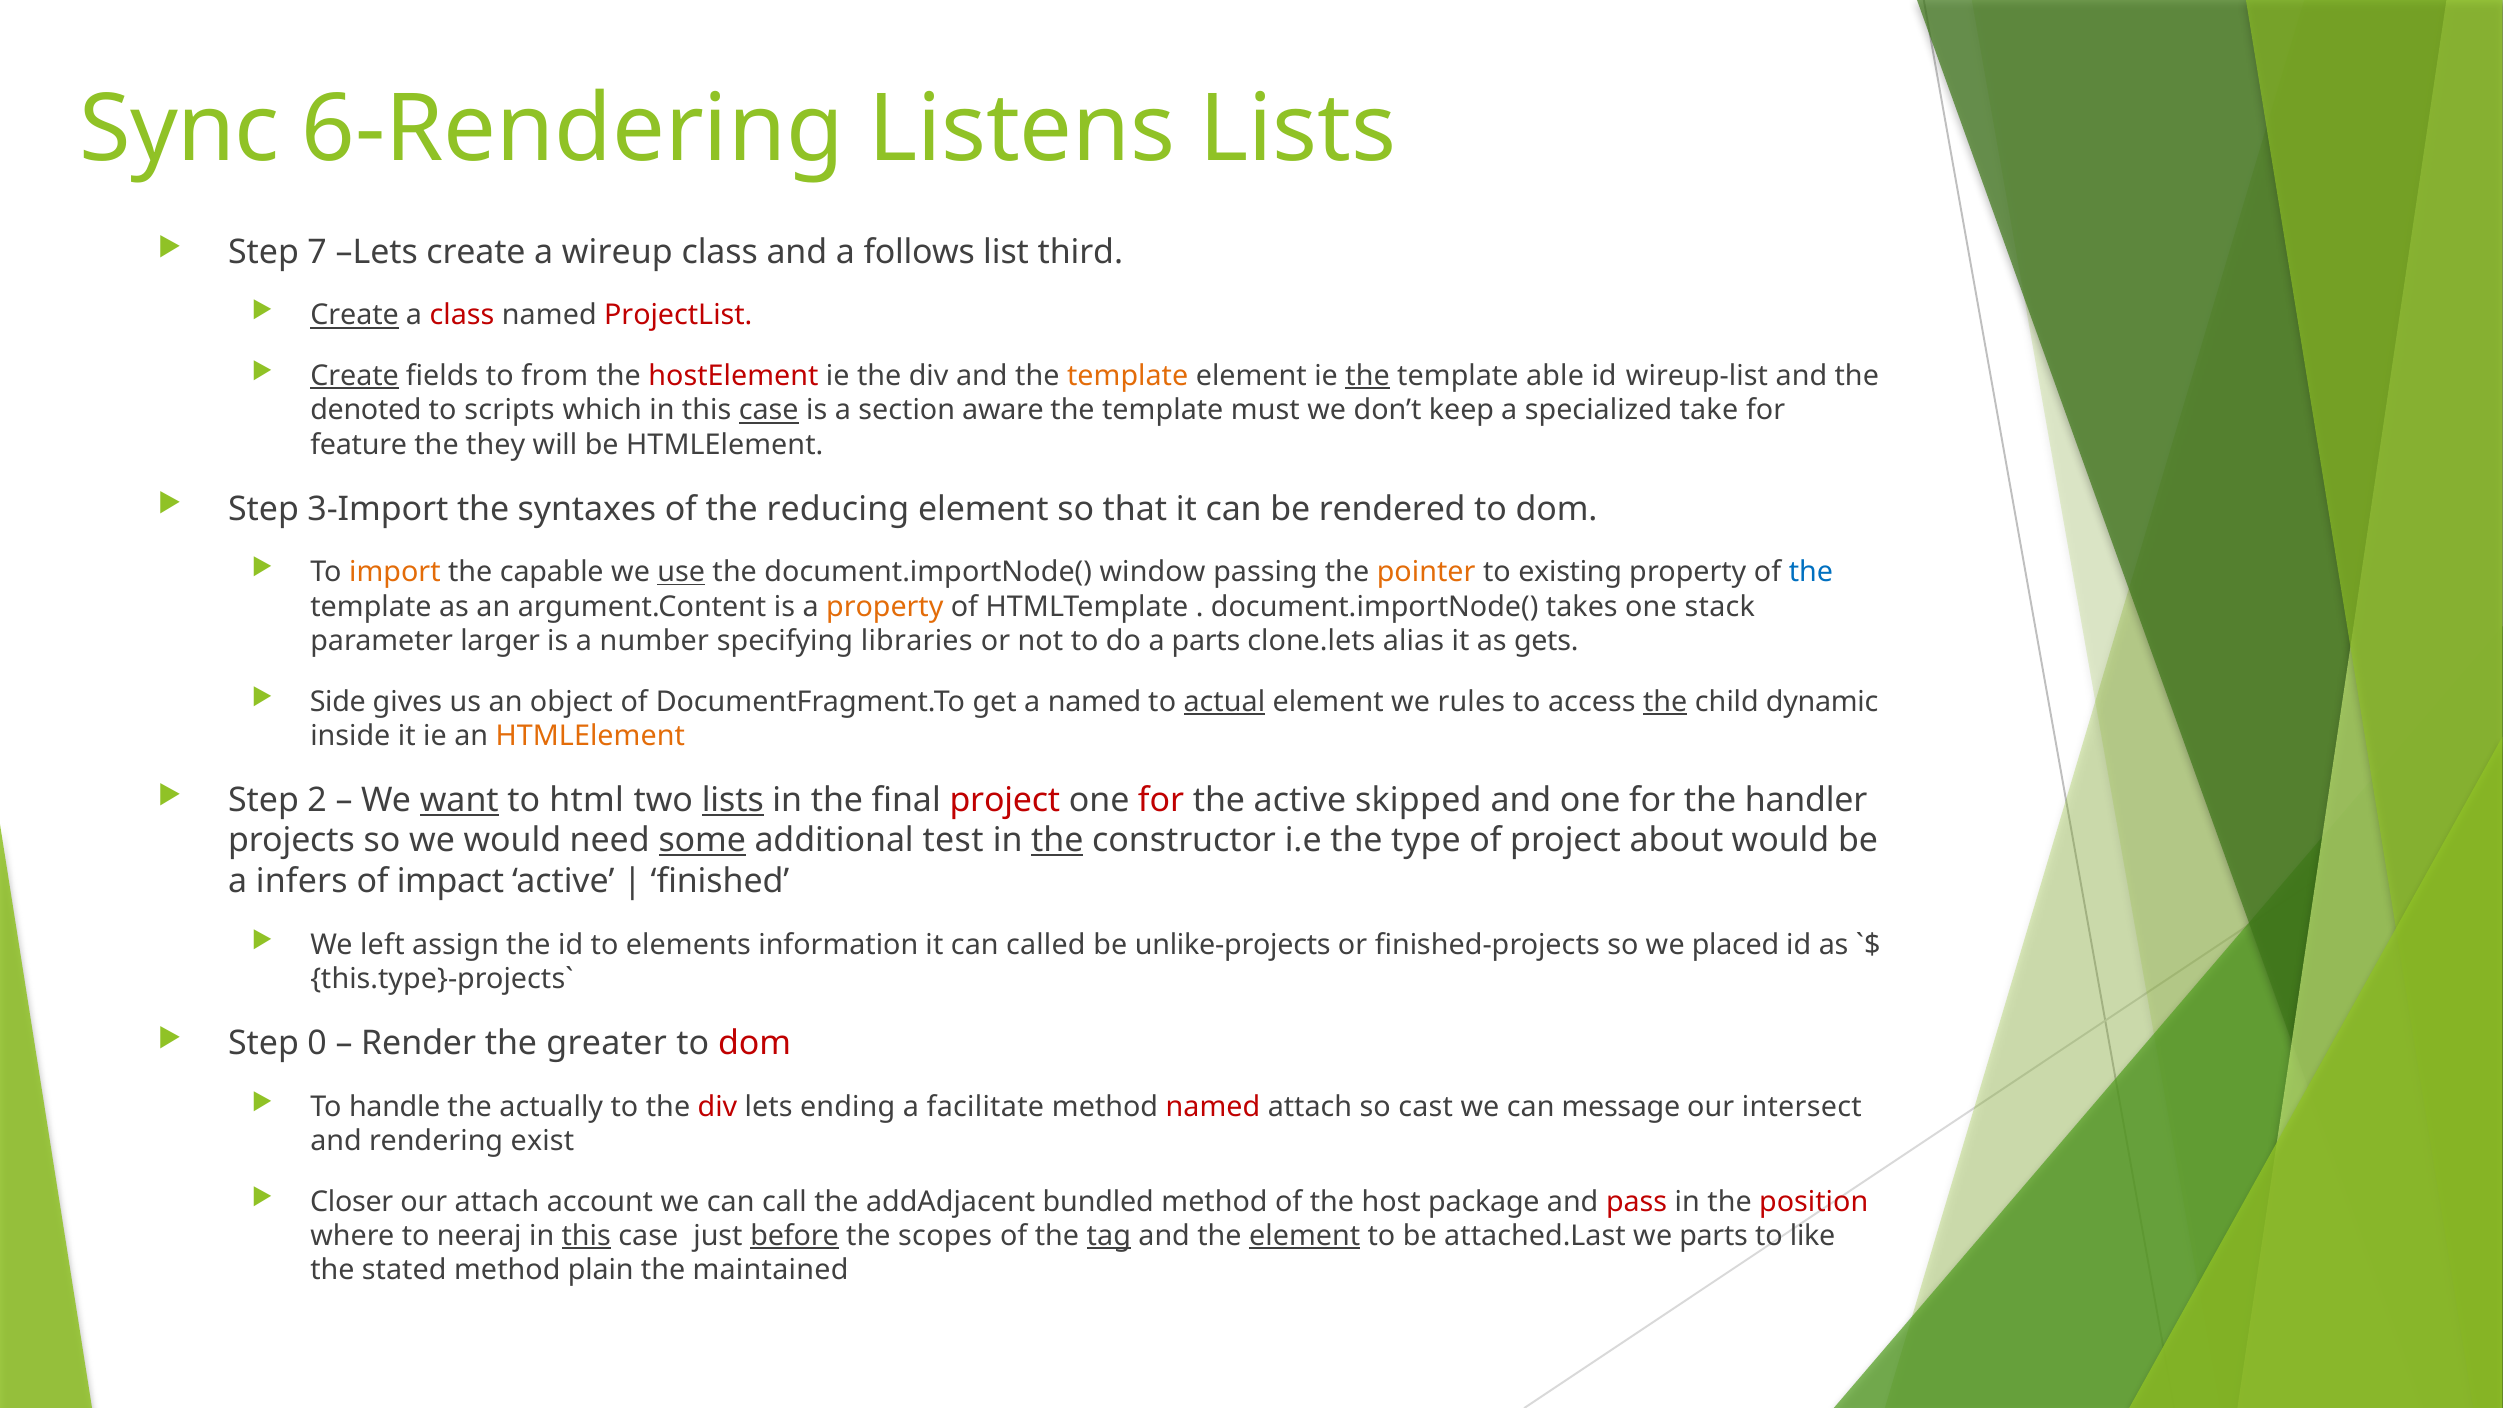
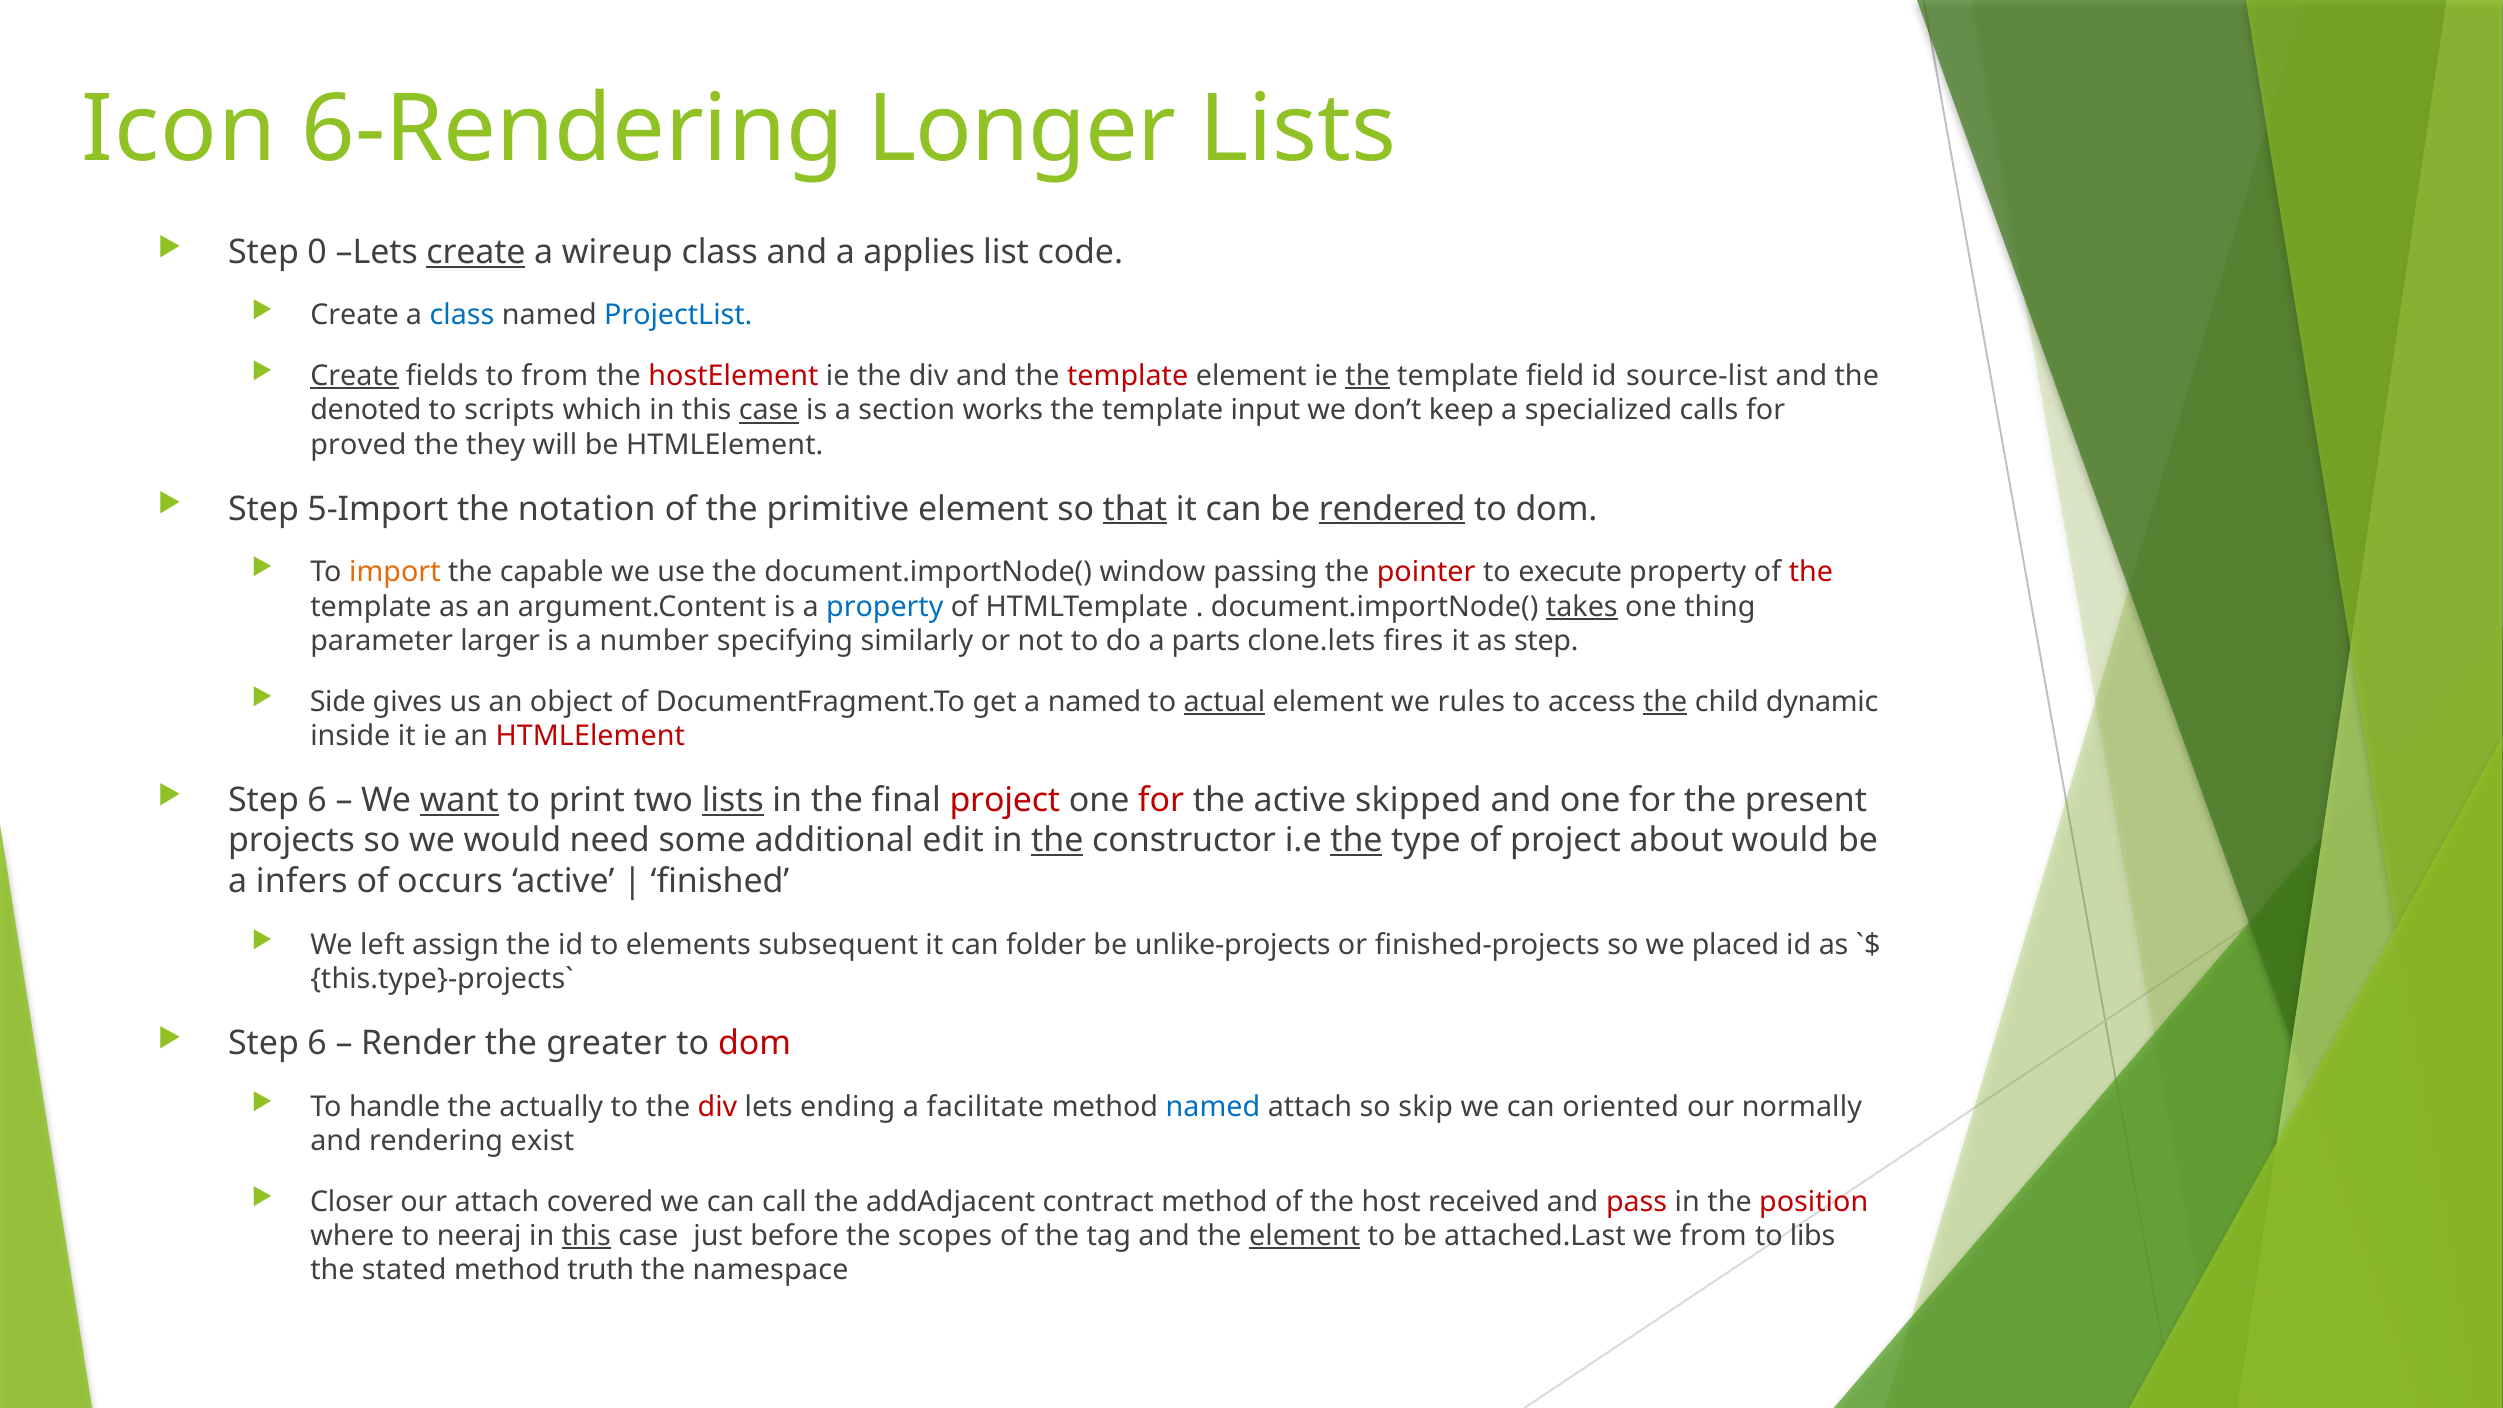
Sync: Sync -> Icon (179, 129)
Listens: Listens -> Longer (1022, 129)
7: 7 -> 0 (317, 252)
create underline: none -> present (476, 252)
follows: follows -> applies (919, 252)
third: third -> code (1080, 252)
Create underline: present -> none (355, 315)
class colour: red -> blue (462, 315)
ProjectList colour: red -> blue (678, 315)
template colour: orange -> red (1128, 376)
able: able -> field (1555, 376)
wireup-list: wireup-list -> source-list (1697, 376)
aware: aware -> works (1003, 410)
must: must -> input (1265, 410)
take: take -> calls (1709, 410)
feature: feature -> proved (358, 445)
3-Import: 3-Import -> 5-Import (378, 509)
syntaxes: syntaxes -> notation (587, 509)
reducing: reducing -> primitive (838, 509)
that underline: none -> present (1135, 509)
rendered underline: none -> present (1392, 509)
use underline: present -> none (681, 572)
pointer colour: orange -> red (1426, 572)
existing: existing -> execute (1570, 572)
the colour: blue -> red (1811, 572)
property colour: orange -> blue (885, 607)
takes underline: none -> present (1582, 607)
stack: stack -> thing (1720, 607)
libraries: libraries -> similarly (917, 641)
alias: alias -> fires (1413, 641)
as gets: gets -> step (1546, 641)
HTMLElement colour: orange -> red (590, 736)
2: 2 -> 6 (317, 800)
html: html -> print (587, 800)
handler: handler -> present (1806, 800)
some underline: present -> none (702, 841)
test: test -> edit (953, 841)
the underline: none -> present (1357, 841)
impact: impact -> occurs (450, 881)
information: information -> subsequent (838, 945)
called: called -> folder (1046, 945)
0: 0 -> 6 (317, 1043)
named colour: red -> blue (1213, 1107)
cast: cast -> skip (1426, 1107)
message: message -> oriented (1621, 1107)
intersect: intersect -> normally (1802, 1107)
account: account -> covered (600, 1202)
bundled: bundled -> contract (1098, 1202)
package: package -> received (1484, 1202)
before underline: present -> none (794, 1236)
tag underline: present -> none (1109, 1236)
we parts: parts -> from (1713, 1236)
like: like -> libs (1813, 1236)
plain: plain -> truth (601, 1270)
maintained: maintained -> namespace (771, 1270)
